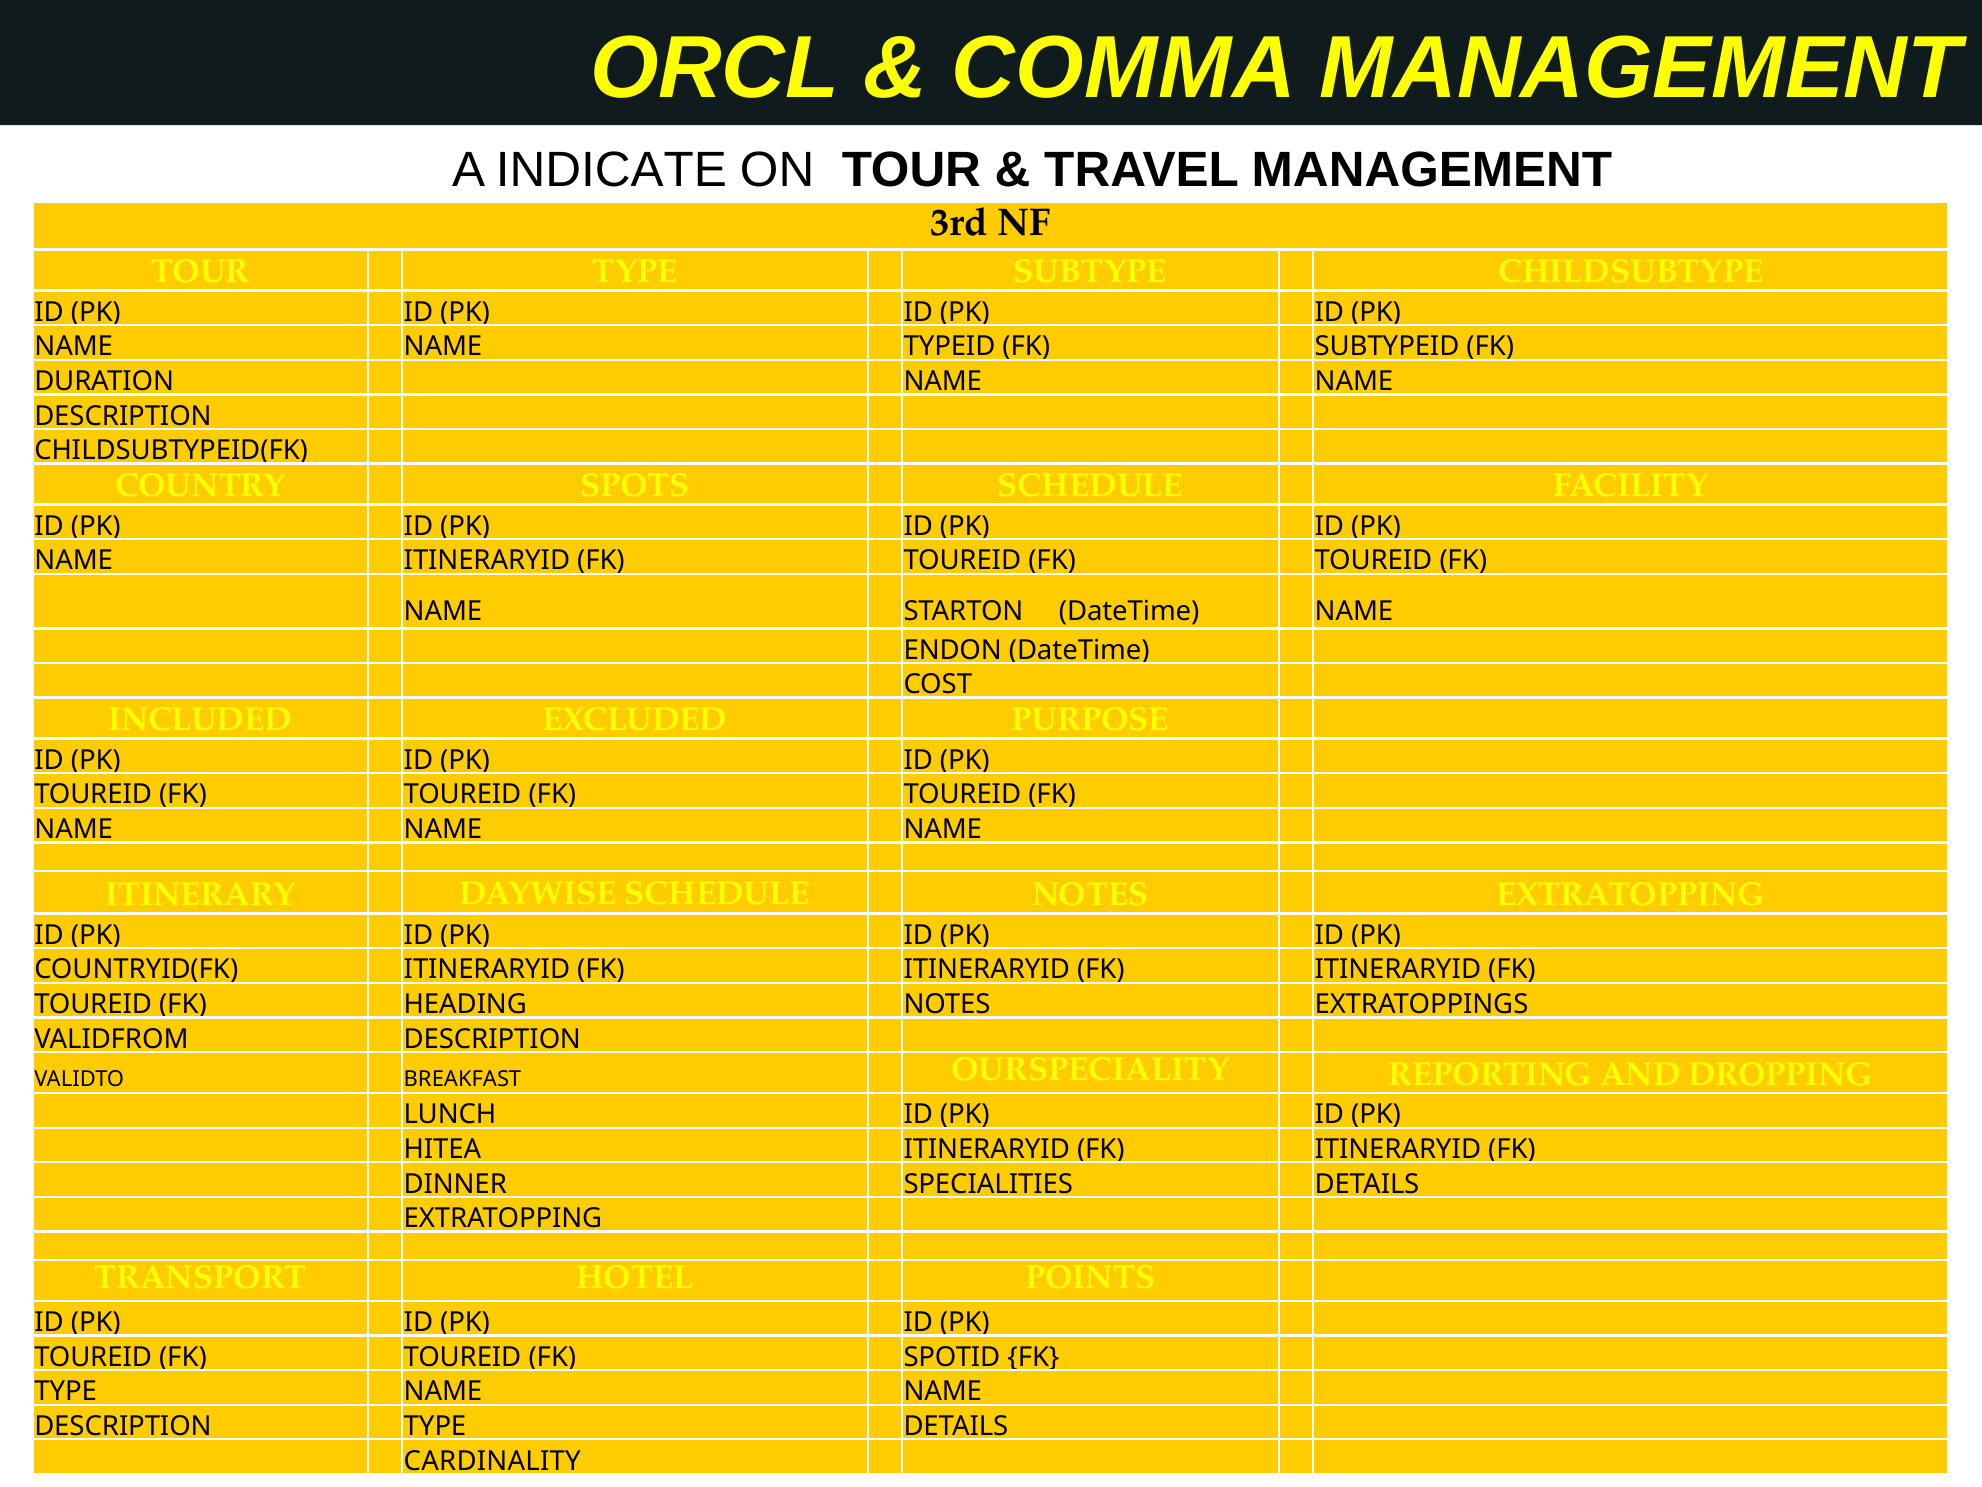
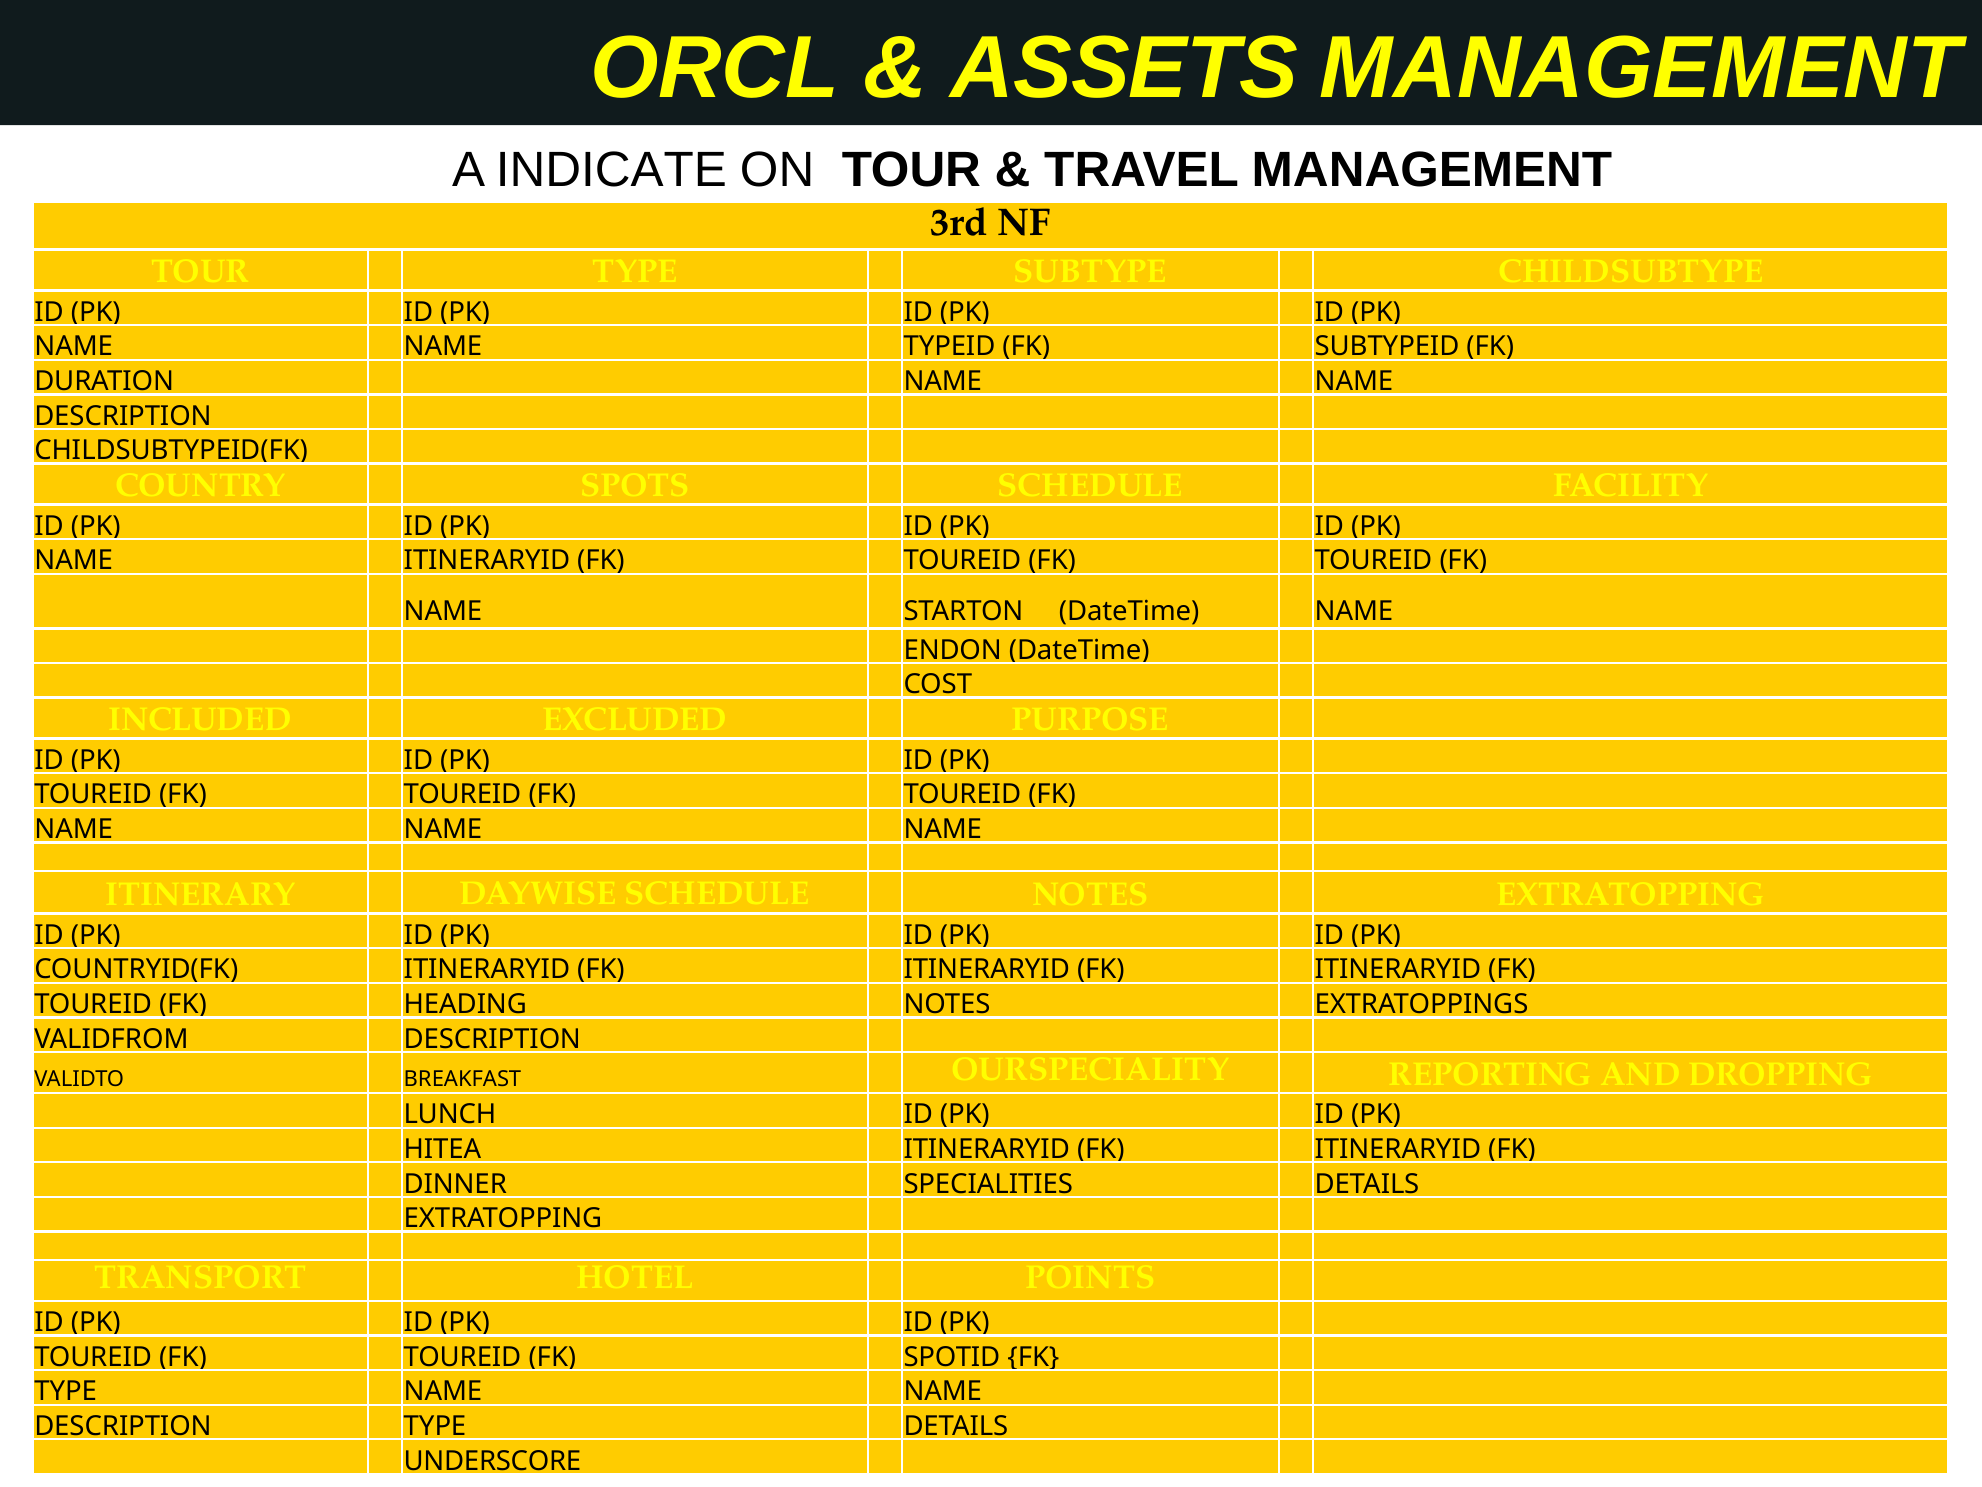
COMMA: COMMA -> ASSETS (1124, 69)
CARDINALITY: CARDINALITY -> UNDERSCORE (492, 1460)
